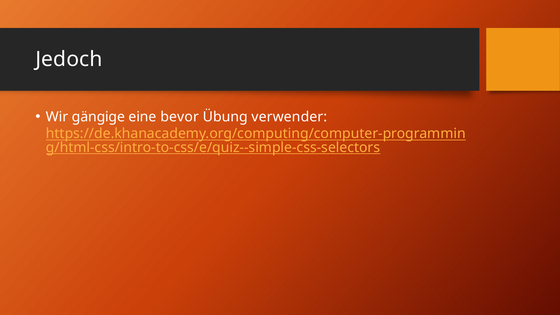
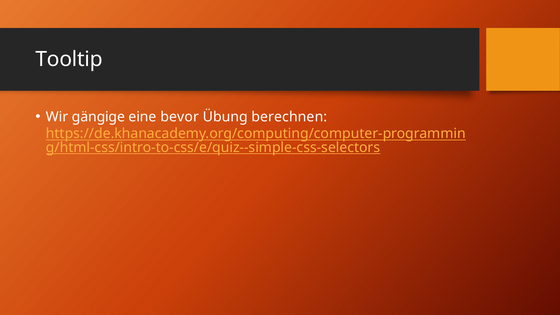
Jedoch: Jedoch -> Tooltip (69, 59)
verwender: verwender -> berechnen (289, 117)
